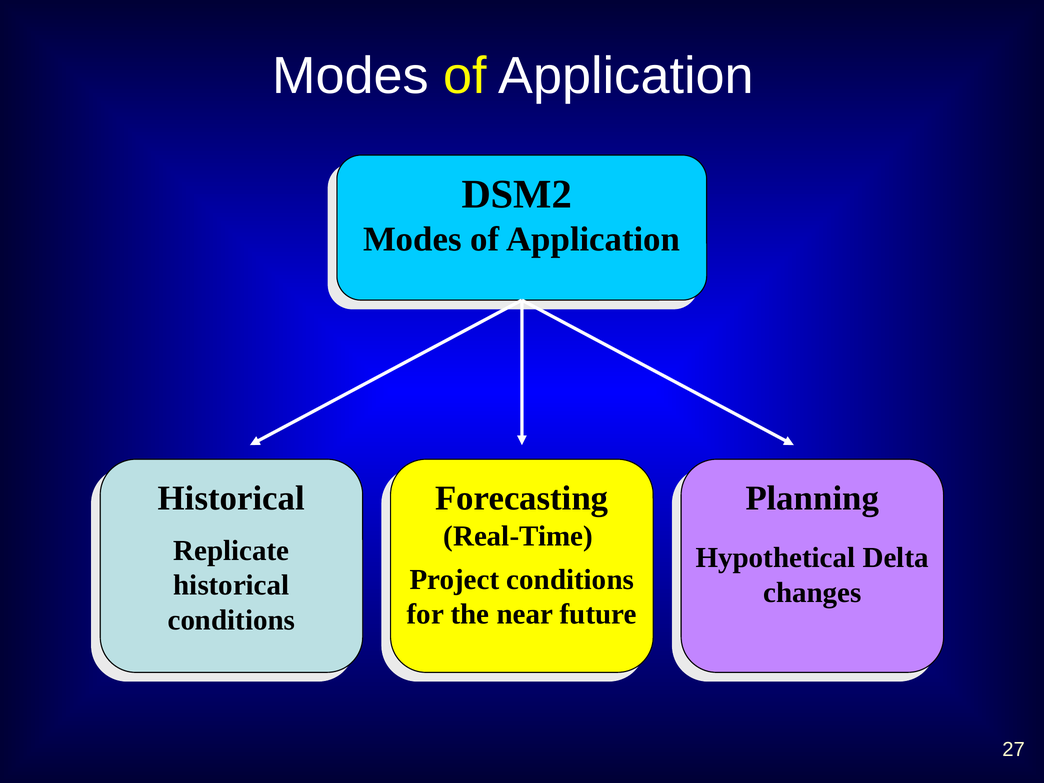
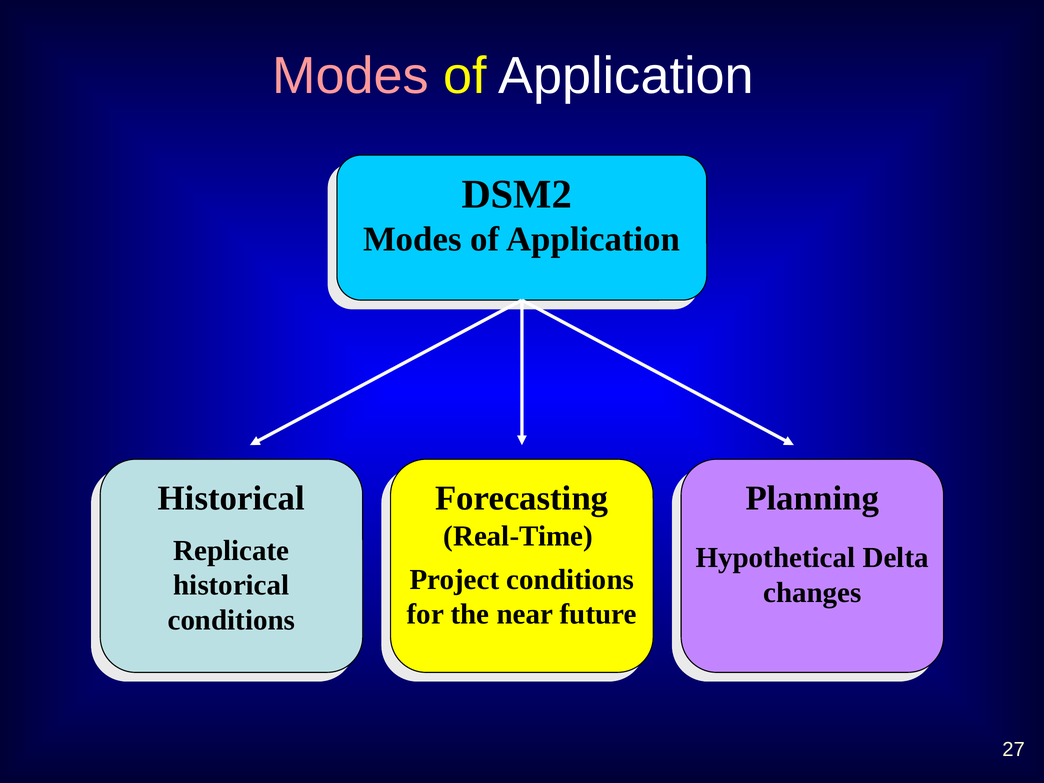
Modes colour: white -> pink (351, 76)
